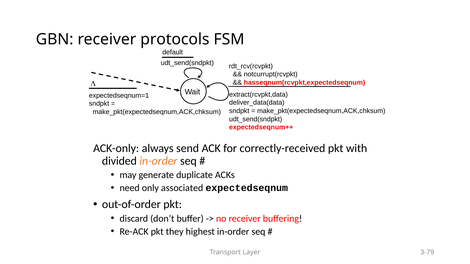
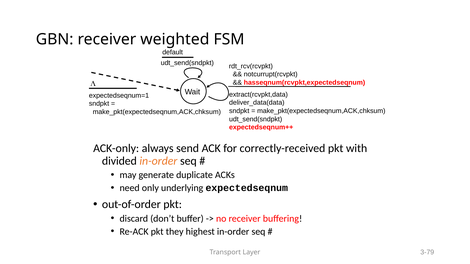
protocols: protocols -> weighted (175, 40)
associated: associated -> underlying (182, 188)
